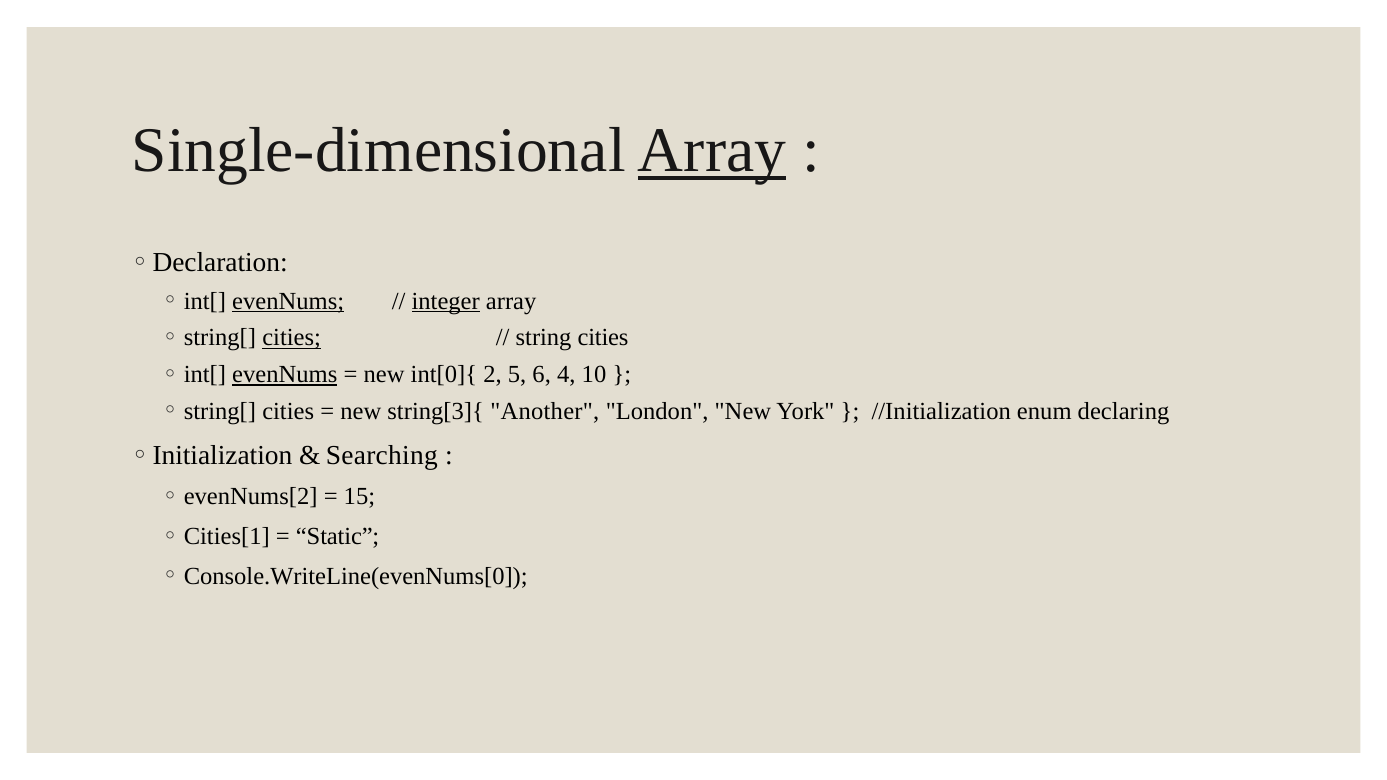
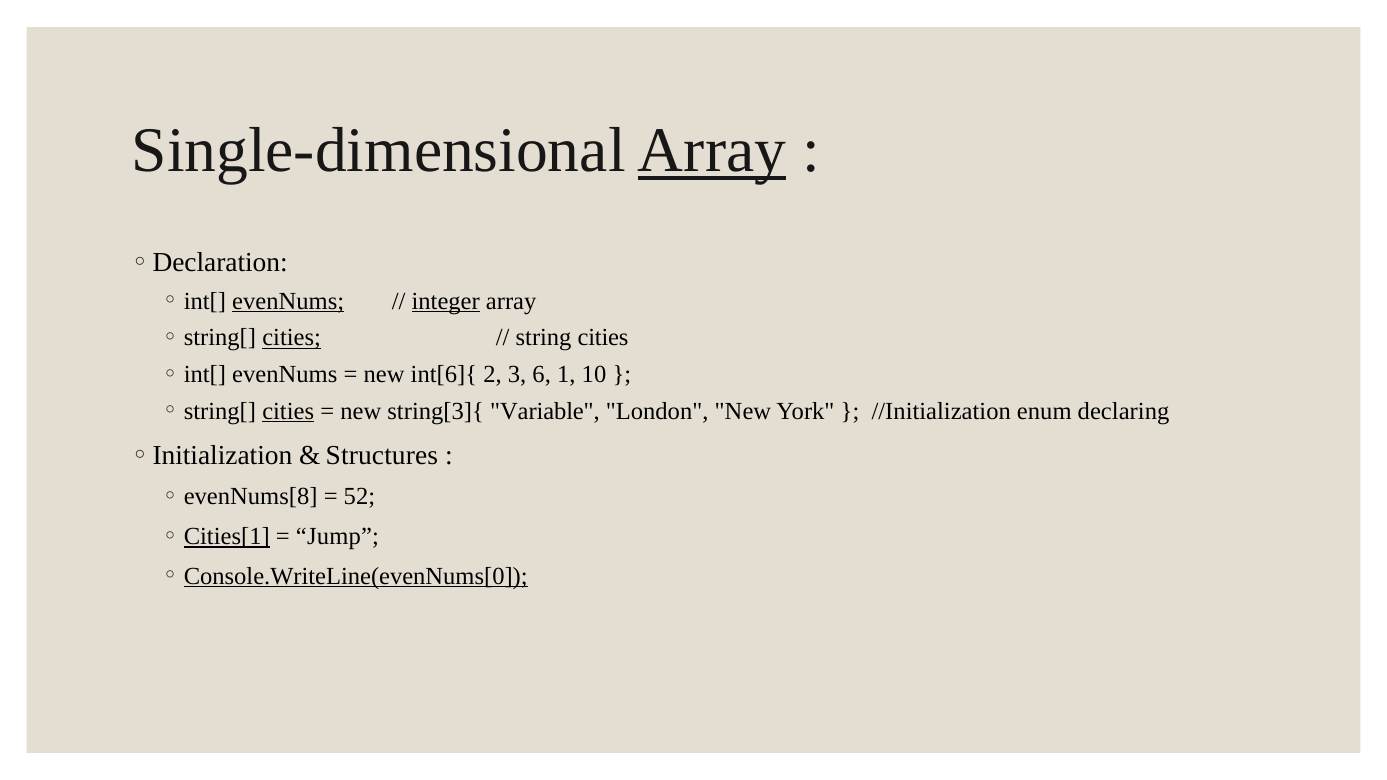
evenNums underline: present -> none (285, 375)
int[0]{: int[0]{ -> int[6]{ (444, 375)
5: 5 -> 3 (517, 375)
4: 4 -> 1 (566, 375)
cities underline: none -> present (288, 411)
Another: Another -> Variable (545, 411)
Searching: Searching -> Structures (382, 456)
evenNums[2: evenNums[2 -> evenNums[8 (251, 497)
15: 15 -> 52 (359, 497)
Cities[1 underline: none -> present (227, 537)
Static: Static -> Jump (337, 537)
Console.WriteLine(evenNums[0 underline: none -> present (356, 576)
